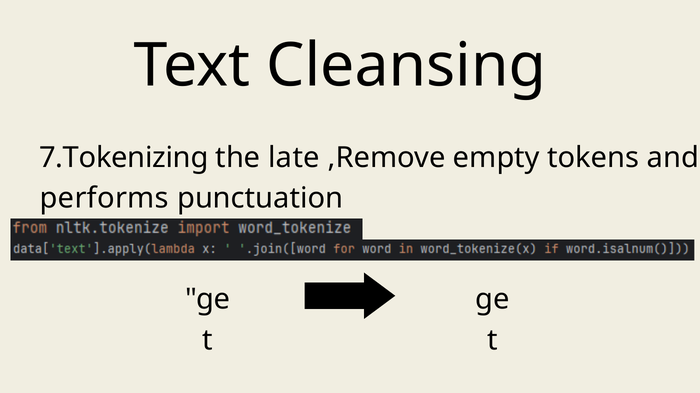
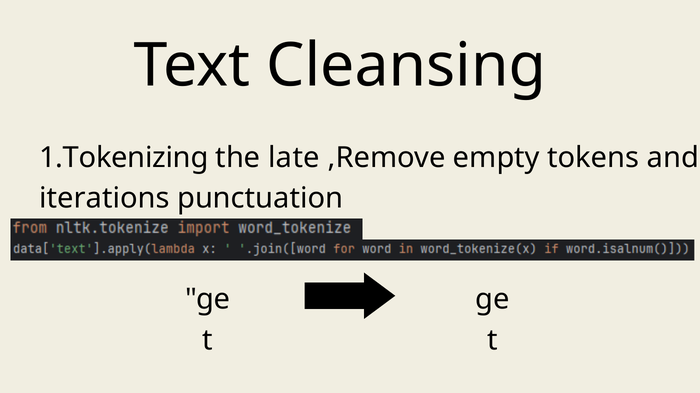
7.Tokenizing: 7.Tokenizing -> 1.Tokenizing (124, 158)
performs: performs -> iterations (104, 199)
